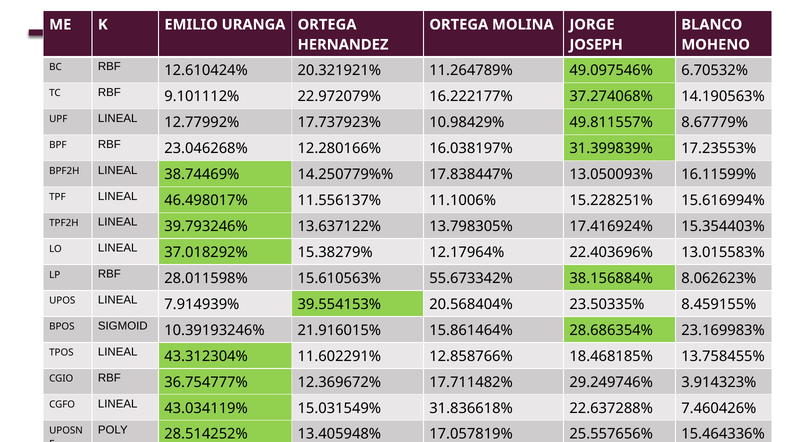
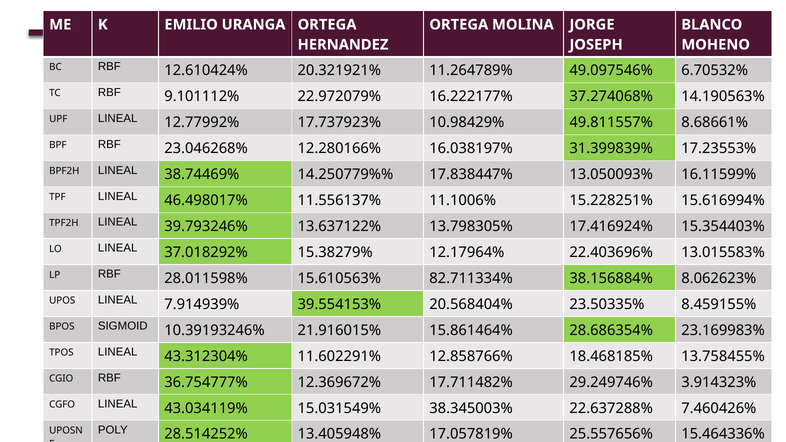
8.67779%: 8.67779% -> 8.68661% (715, 123)
55.673342%: 55.673342% -> 82.711334% (471, 278)
31.836618%: 31.836618% -> 38.345003% (471, 408)
